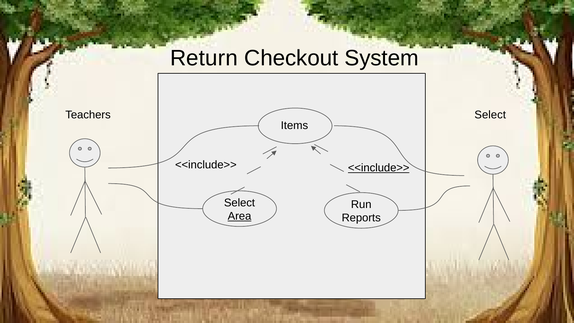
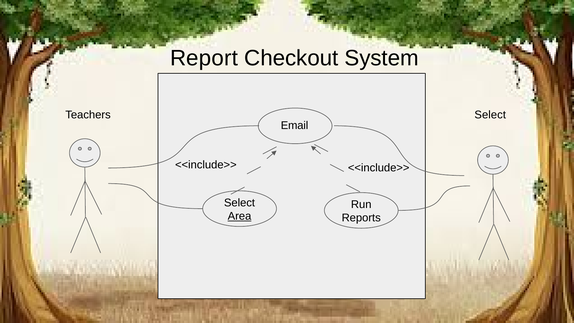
Return: Return -> Report (204, 58)
Items: Items -> Email (295, 126)
<<include>> underline: present -> none (379, 168)
